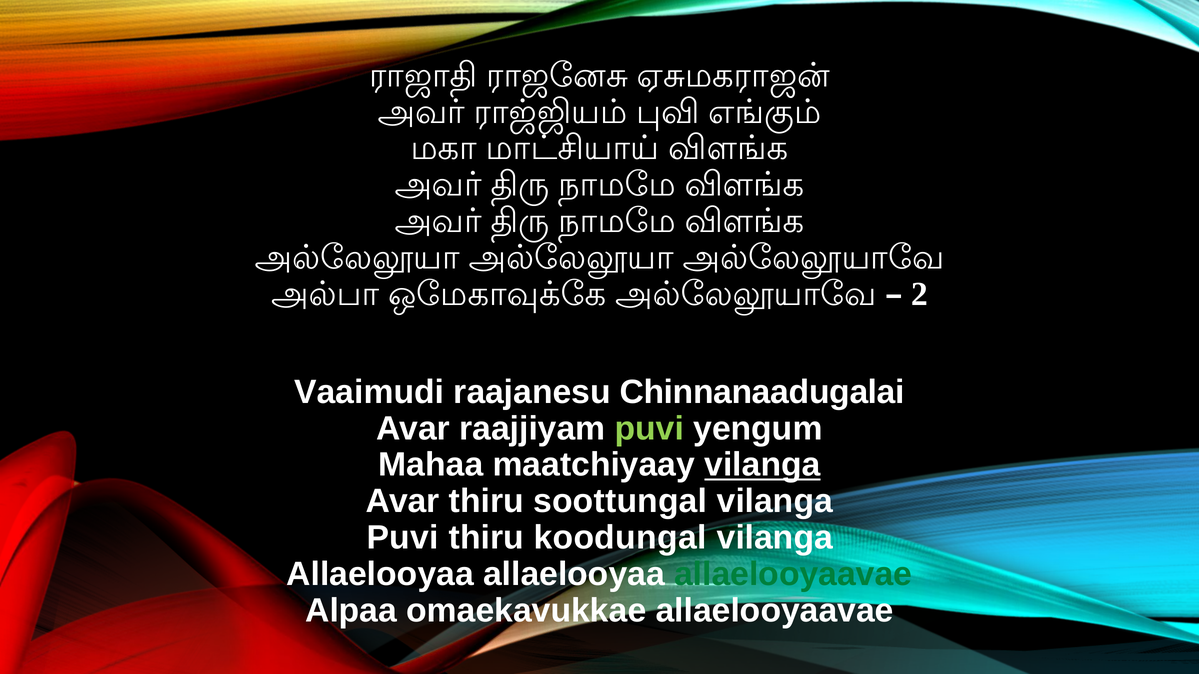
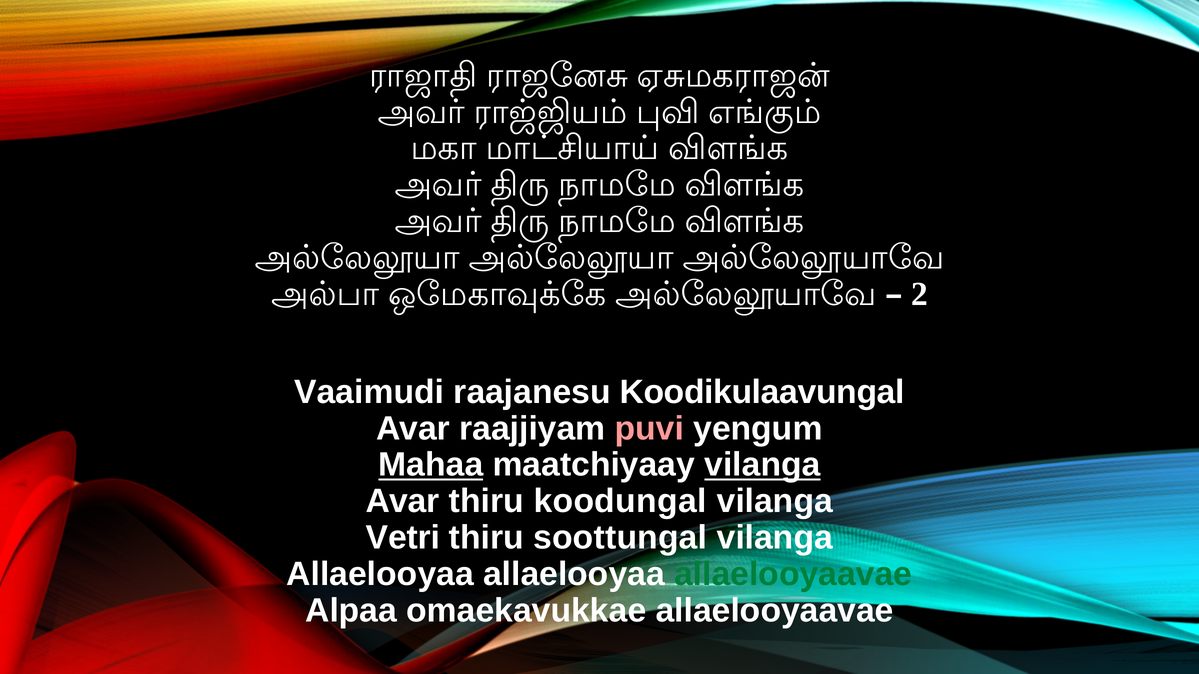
Chinnanaadugalai: Chinnanaadugalai -> Koodikulaavungal (762, 392)
puvi colour: light green -> pink (649, 429)
Mahaa underline: none -> present (431, 465)
soottungal: soottungal -> koodungal (620, 502)
Puvi: Puvi -> Vetri (403, 538)
koodungal: koodungal -> soottungal (620, 538)
